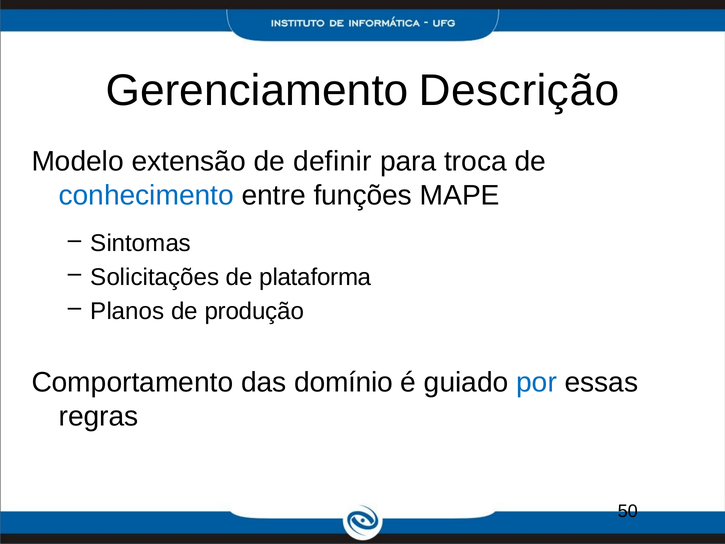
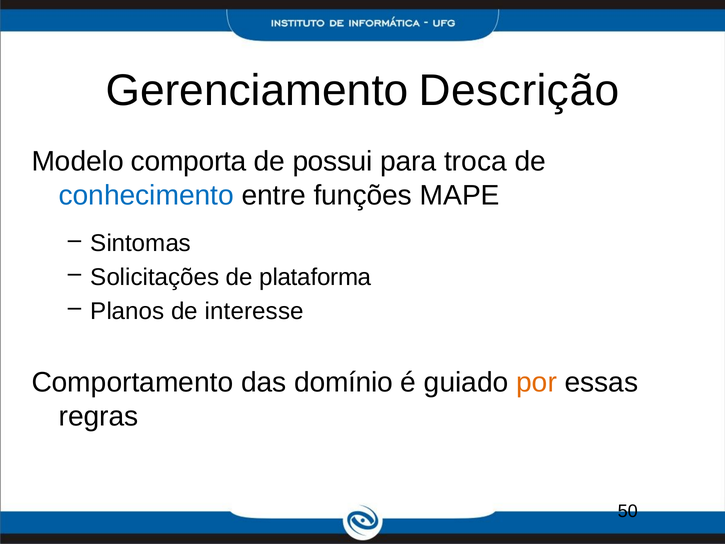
extensão: extensão -> comporta (189, 161)
definir: definir -> possui (333, 161)
produção: produção -> interesse (254, 311)
por colour: blue -> orange (537, 382)
